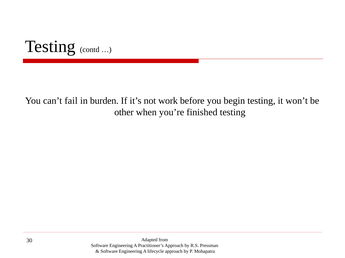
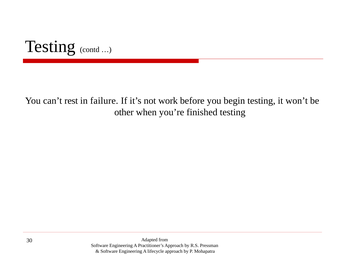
fail: fail -> rest (71, 101)
burden: burden -> failure (104, 101)
